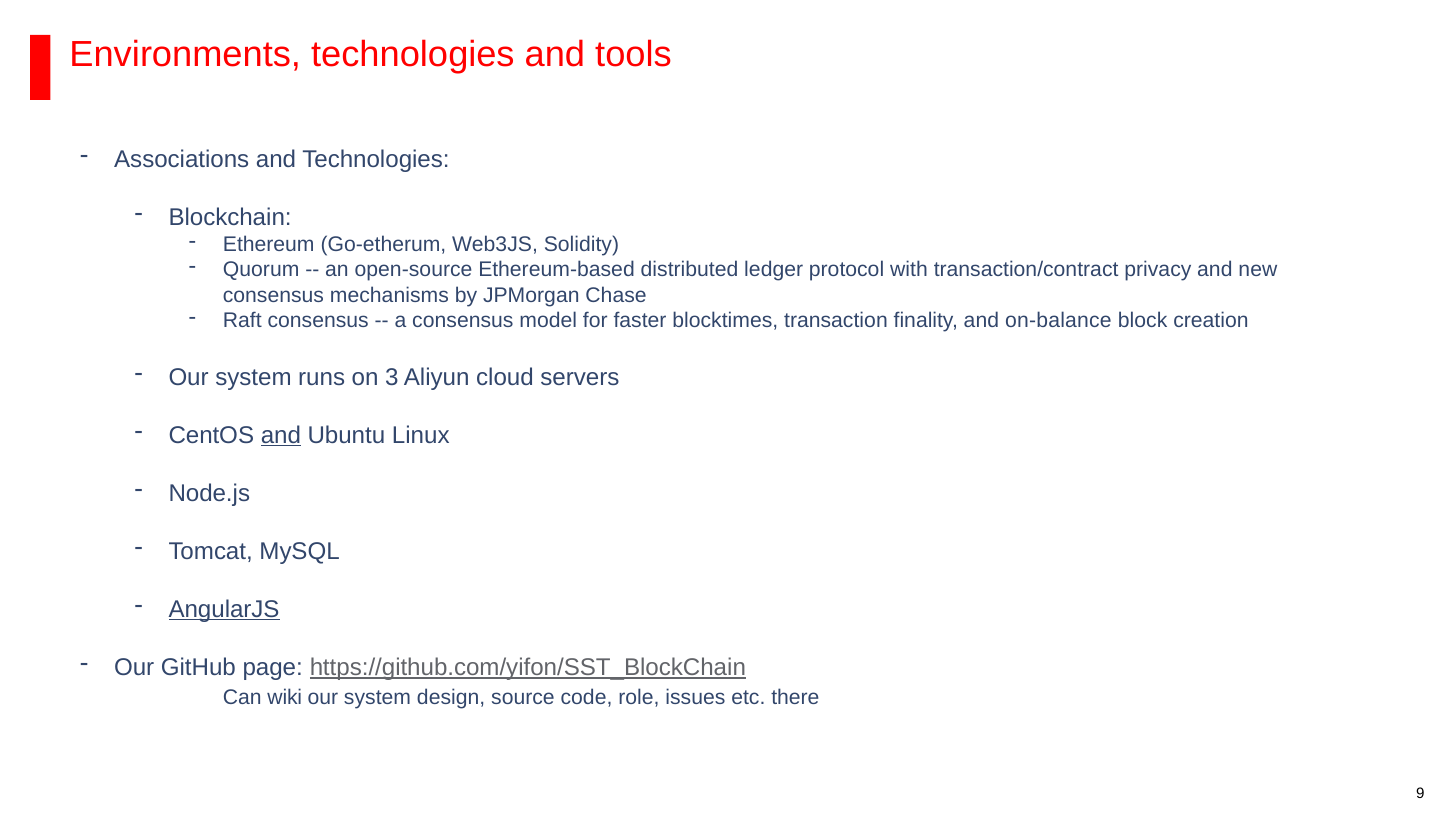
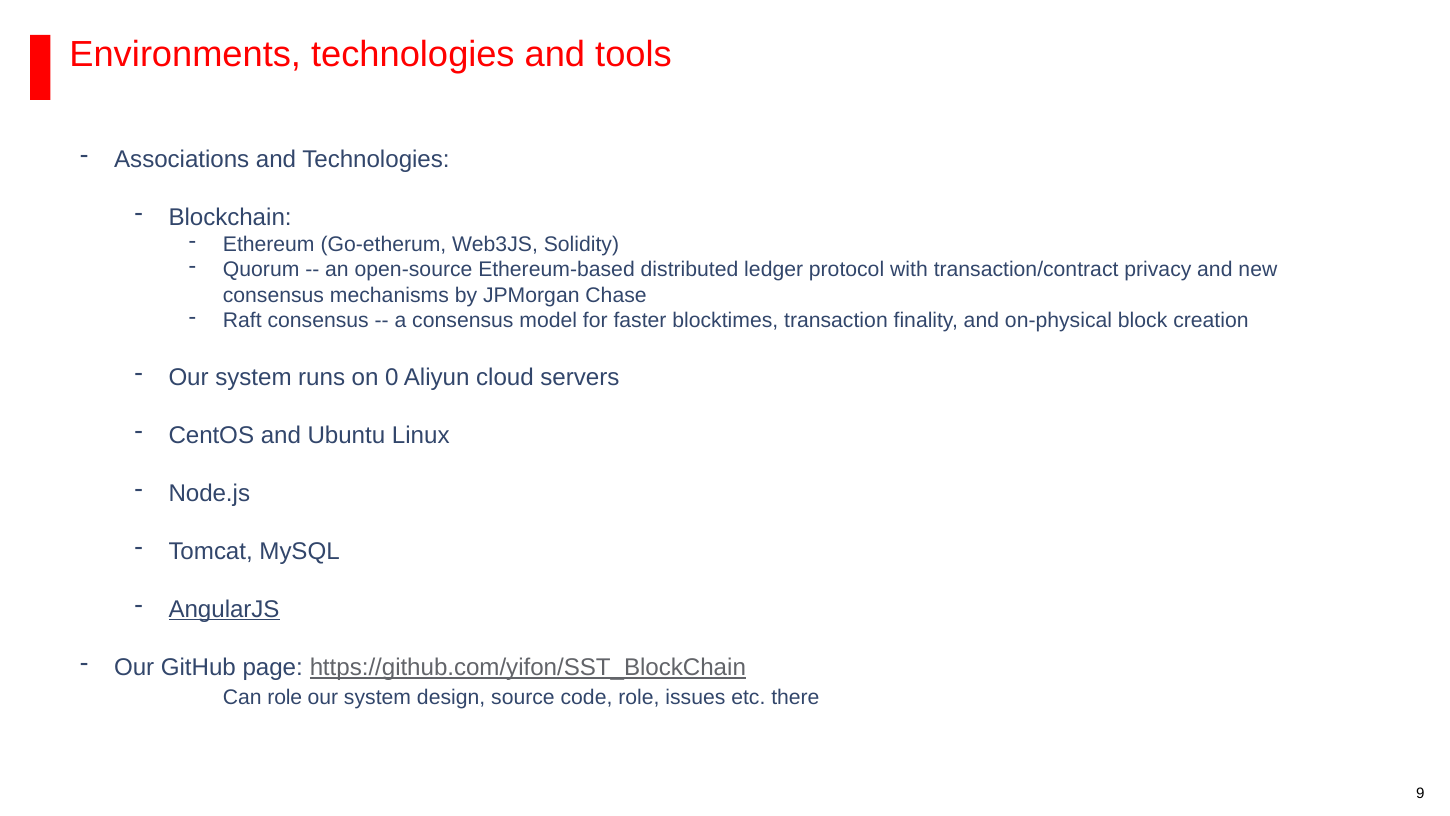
on-balance: on-balance -> on-physical (1059, 321)
3: 3 -> 0 (392, 377)
and underline: present -> none (281, 435)
Can wiki: wiki -> role (285, 697)
